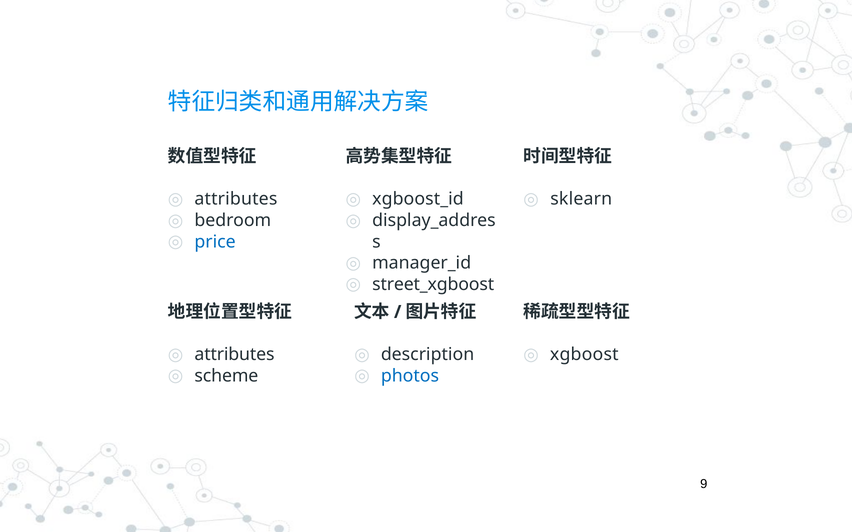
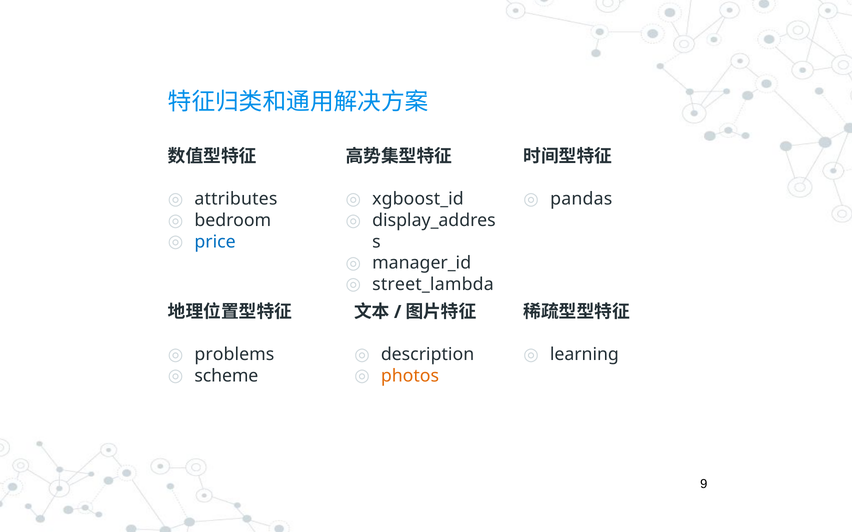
sklearn: sklearn -> pandas (581, 199)
street_xgboost: street_xgboost -> street_lambda (433, 285)
attributes: attributes -> problems (234, 355)
xgboost: xgboost -> learning (584, 355)
photos colour: blue -> orange (410, 376)
